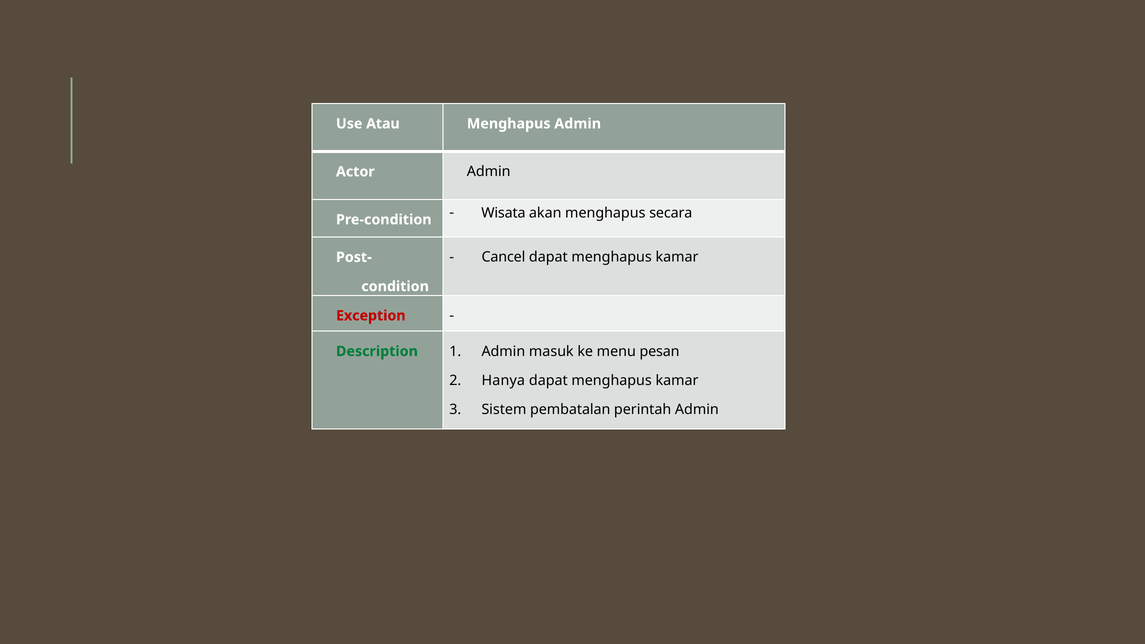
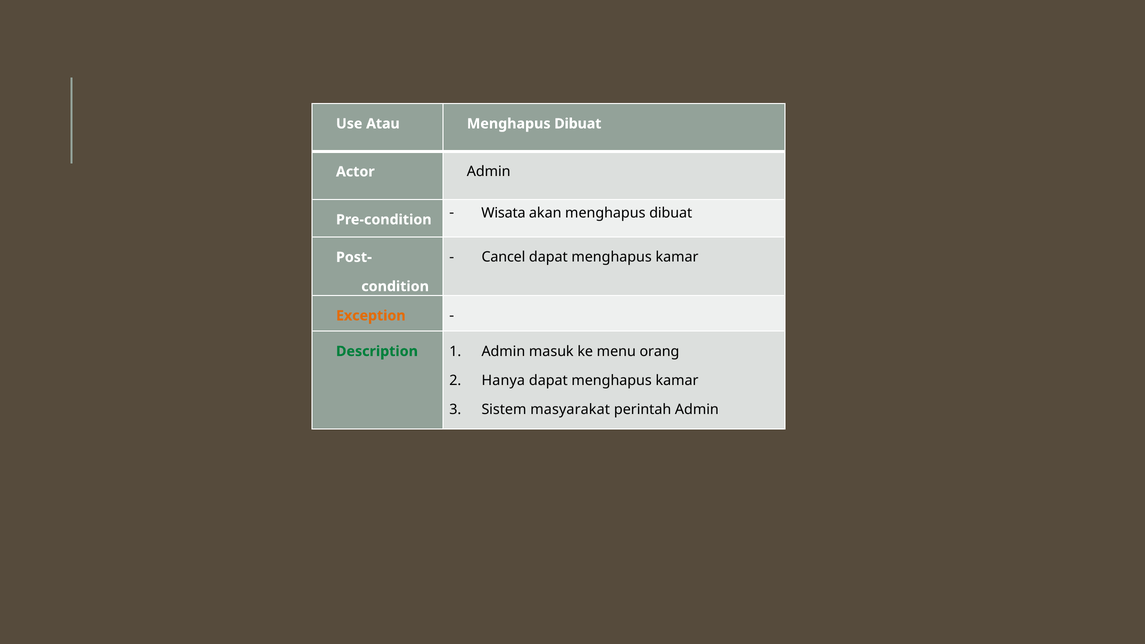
Admin: Admin -> Dibuat (578, 124)
akan menghapus secara: secara -> dibuat (671, 213)
Exception colour: red -> orange (371, 316)
pesan: pesan -> orang (659, 351)
pembatalan: pembatalan -> masyarakat (570, 410)
